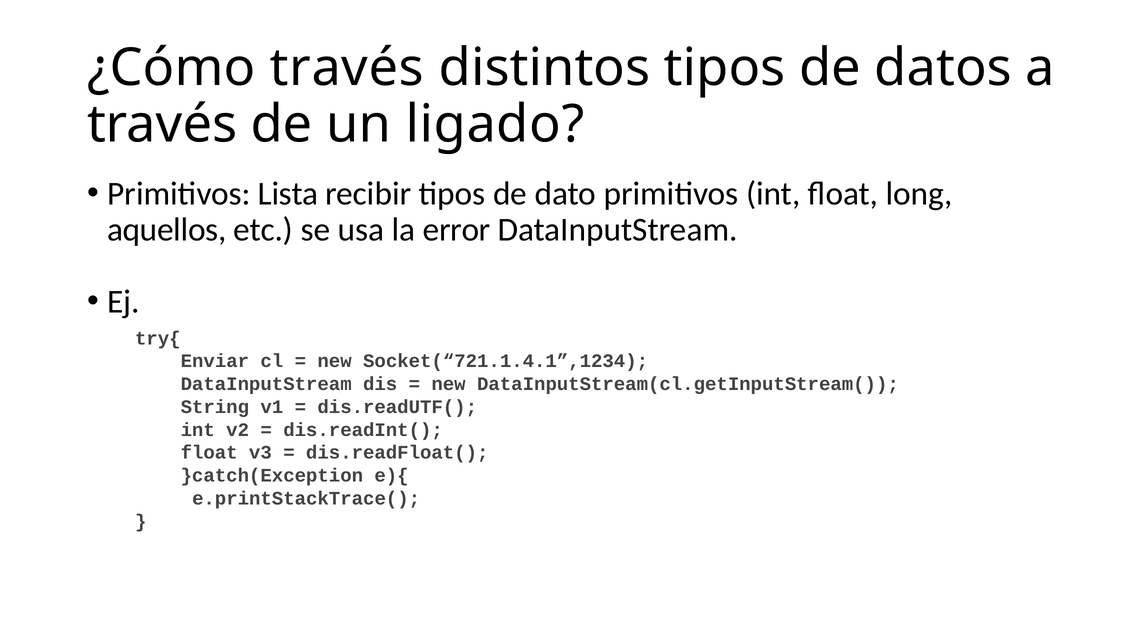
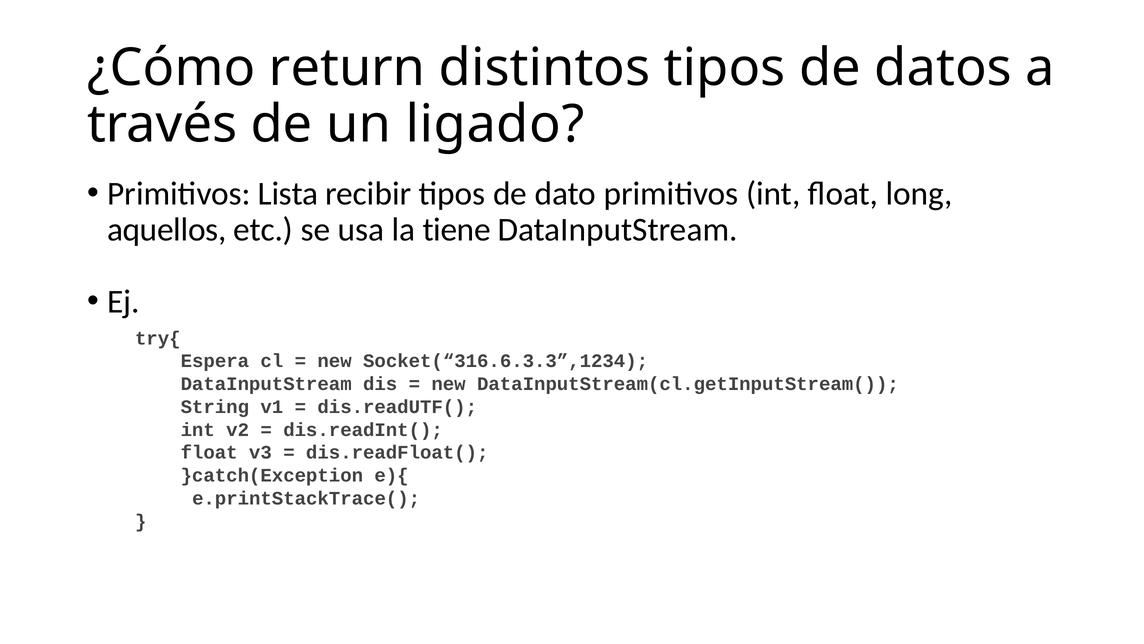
¿Cómo través: través -> return (347, 68)
error: error -> tiene (457, 229)
Enviar: Enviar -> Espera (215, 361)
Socket(“721.1.4.1”,1234: Socket(“721.1.4.1”,1234 -> Socket(“316.6.3.3”,1234 (506, 361)
